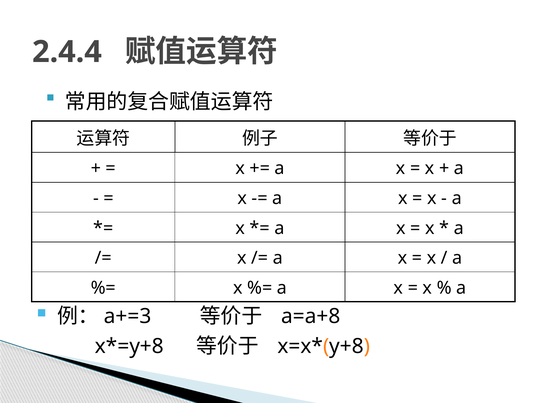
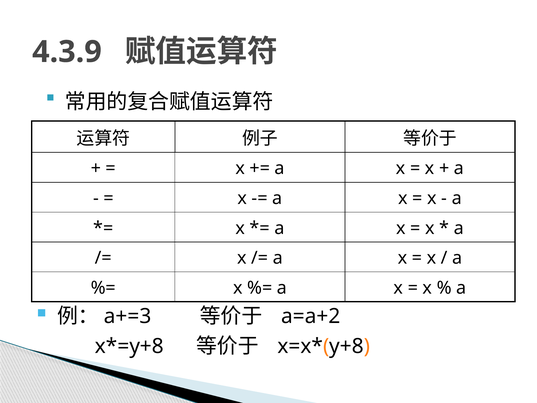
2.4.4: 2.4.4 -> 4.3.9 (67, 52)
a=a+8: a=a+8 -> a=a+2 (311, 316)
